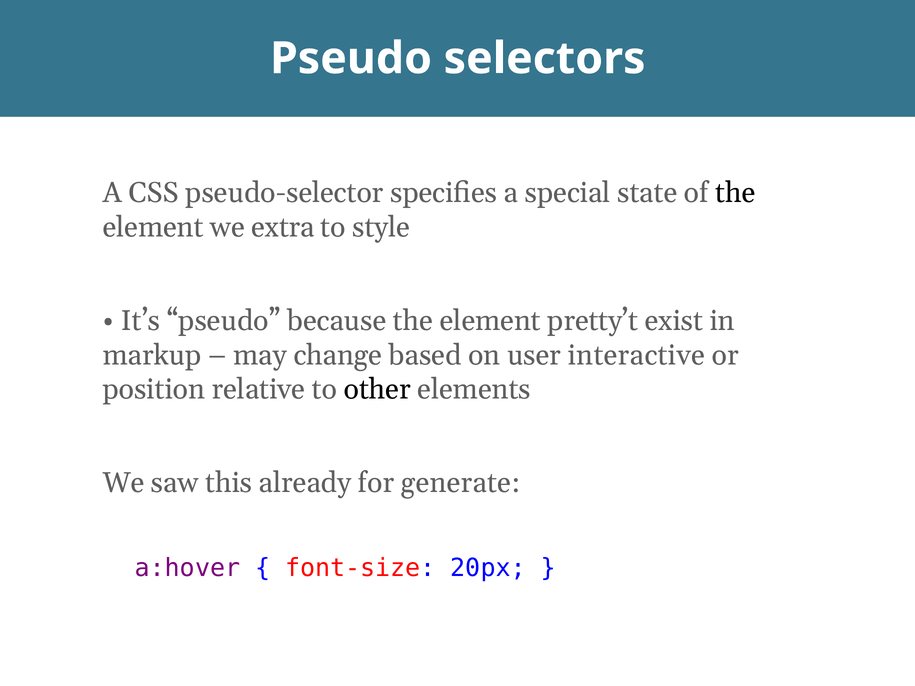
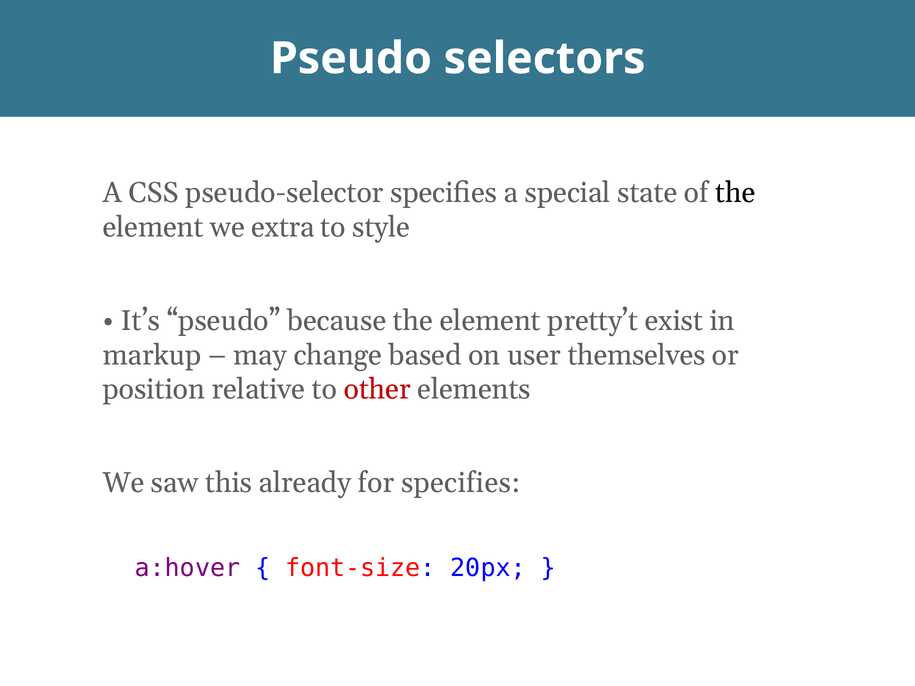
interactive: interactive -> themselves (637, 355)
other colour: black -> red (377, 390)
for generate: generate -> specifies (461, 483)
